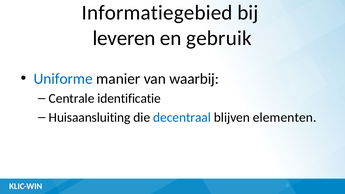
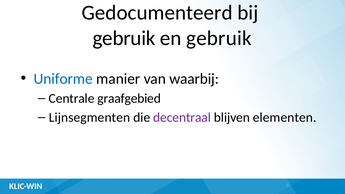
Informatiegebied: Informatiegebied -> Gedocumenteerd (157, 13)
leveren: leveren -> gebruik (124, 38)
identificatie: identificatie -> graafgebied (129, 99)
Huisaansluiting: Huisaansluiting -> Lijnsegmenten (89, 117)
decentraal colour: blue -> purple (182, 117)
